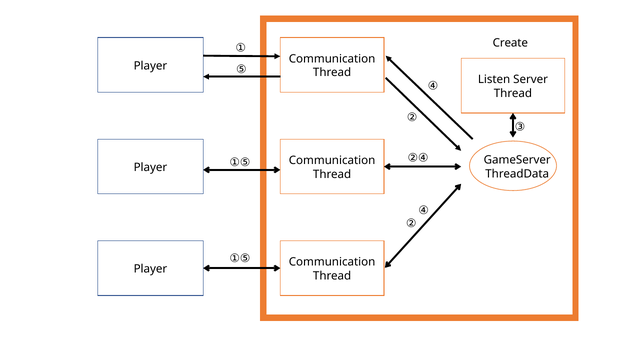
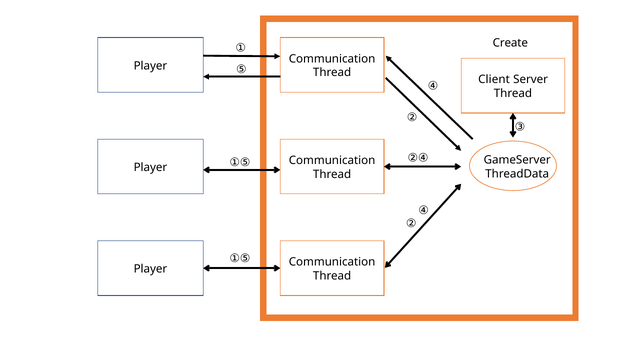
Listen: Listen -> Client (494, 79)
